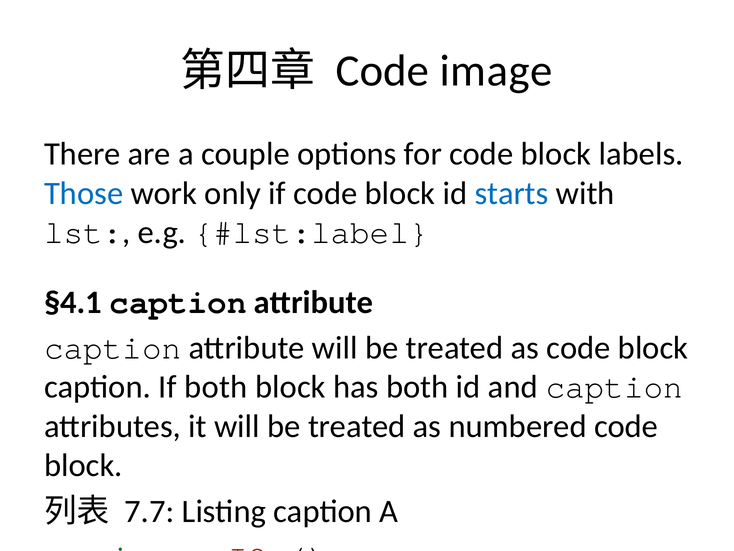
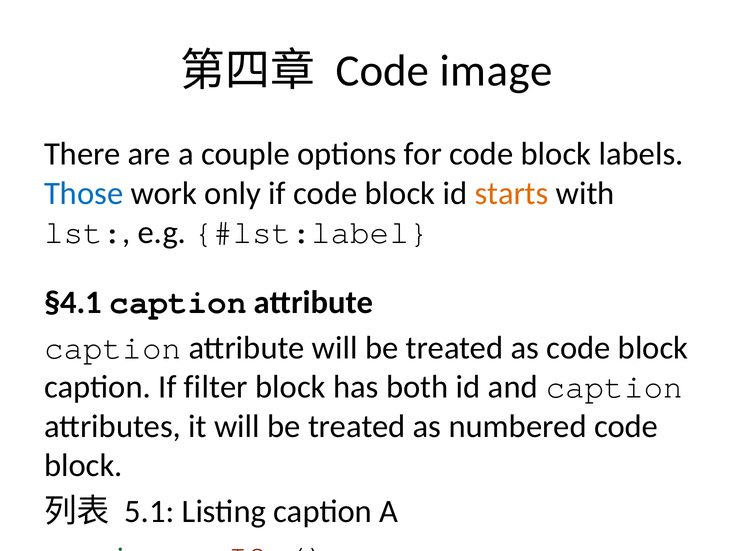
starts colour: blue -> orange (511, 193)
If both: both -> filter (216, 387)
7.7: 7.7 -> 5.1 (149, 511)
